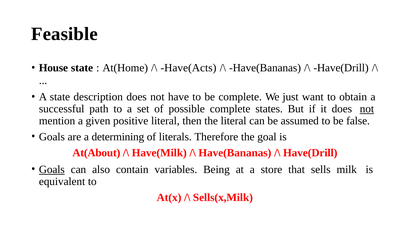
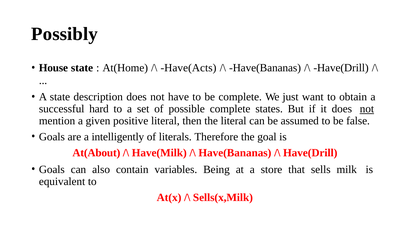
Feasible: Feasible -> Possibly (65, 34)
path: path -> hard (99, 109)
determining: determining -> intelligently (118, 137)
Goals underline: present -> none (52, 170)
